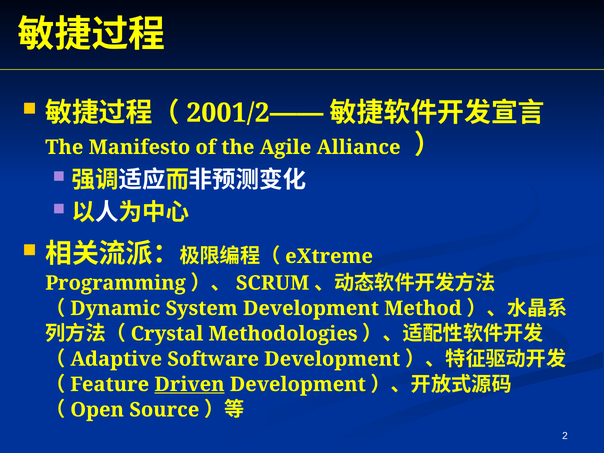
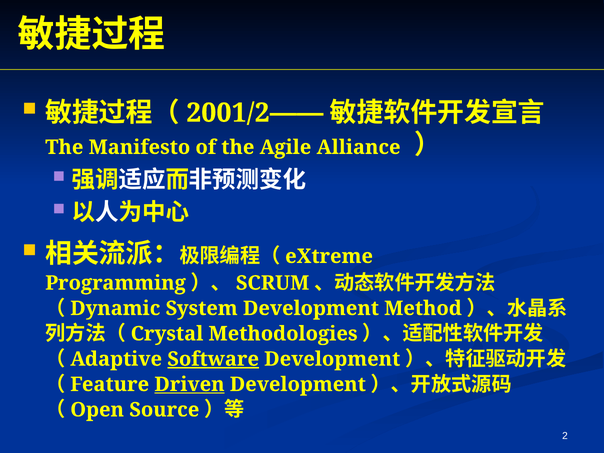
Software underline: none -> present (213, 359)
